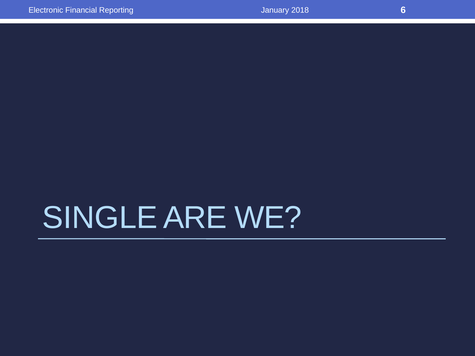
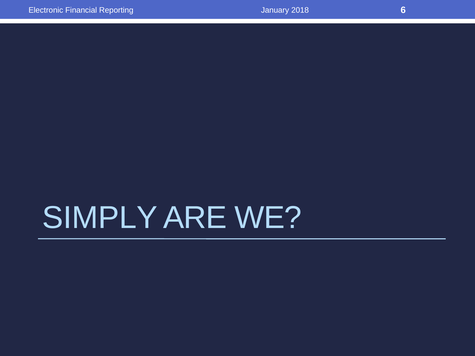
SINGLE: SINGLE -> SIMPLY (100, 218)
